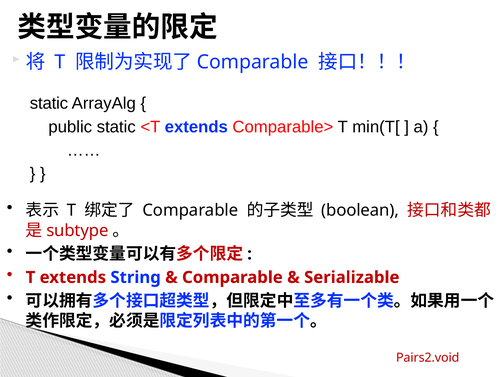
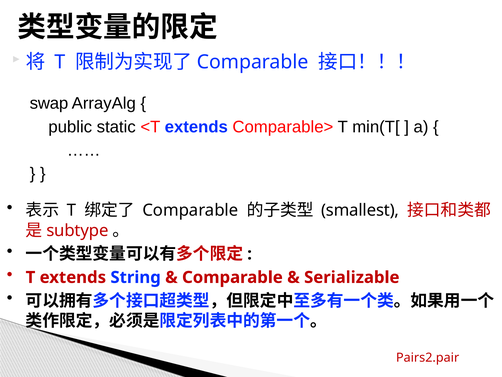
static: static -> swap (49, 103)
boolean: boolean -> smallest (360, 210)
Pairs2.void: Pairs2.void -> Pairs2.pair (428, 357)
